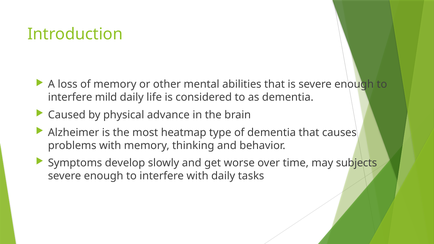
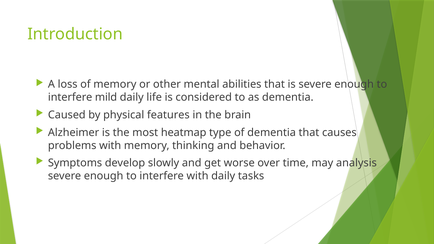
advance: advance -> features (168, 115)
subjects: subjects -> analysis (356, 163)
